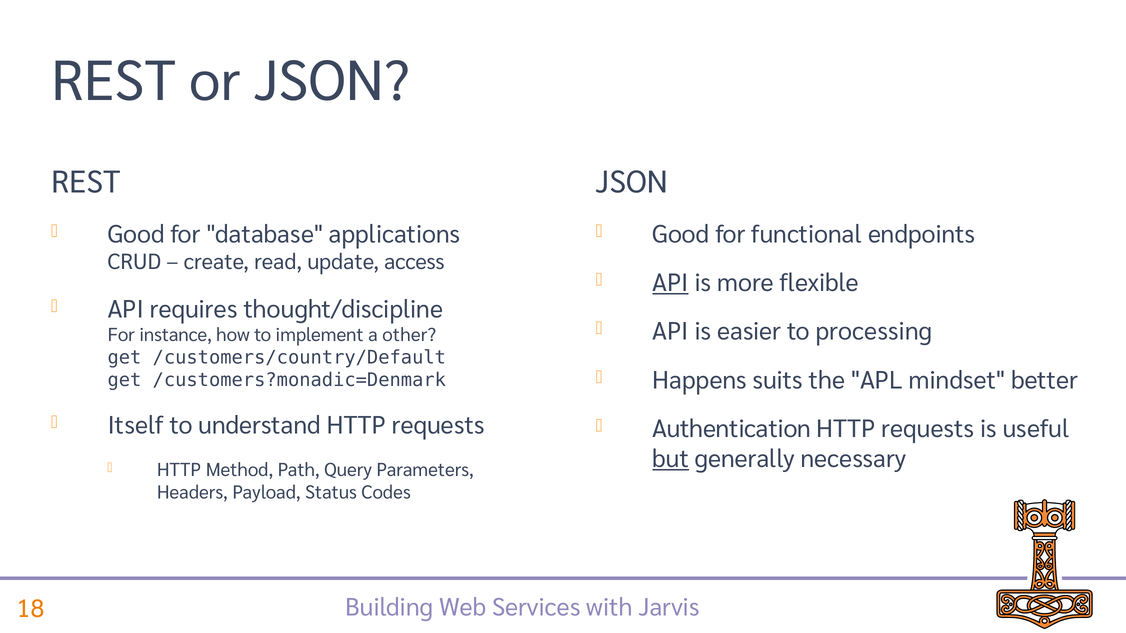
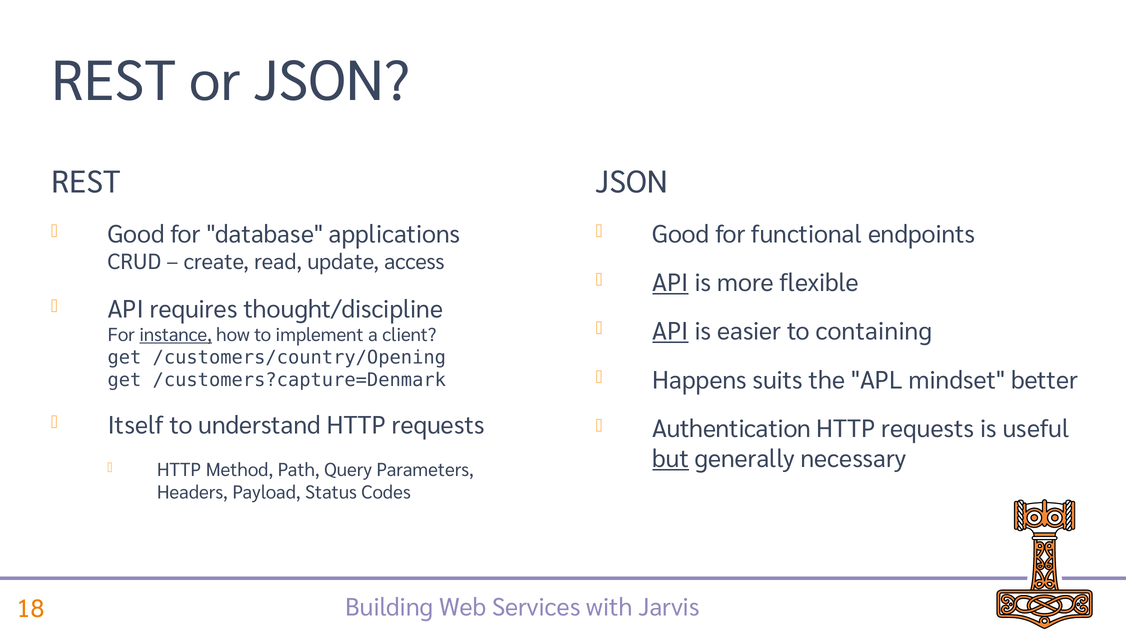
API underline: none -> present (671, 332)
processing: processing -> containing (874, 332)
instance underline: none -> present (176, 335)
other: other -> client (409, 335)
/customers/country/Default: /customers/country/Default -> /customers/country/Opening (299, 358)
/customers?monadic=Denmark: /customers?monadic=Denmark -> /customers?capture=Denmark (299, 380)
